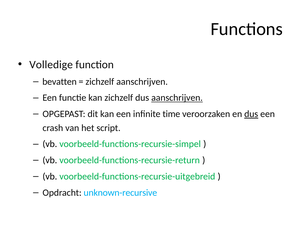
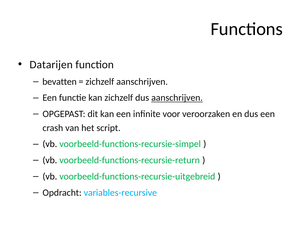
Volledige: Volledige -> Datarijen (51, 64)
time: time -> voor (171, 114)
dus underline: present -> none (251, 114)
unknown-recursive: unknown-recursive -> variables-recursive (120, 192)
